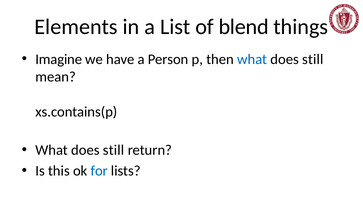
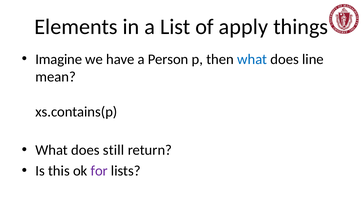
blend: blend -> apply (243, 27)
still: still -> line (313, 59)
for colour: blue -> purple (99, 171)
